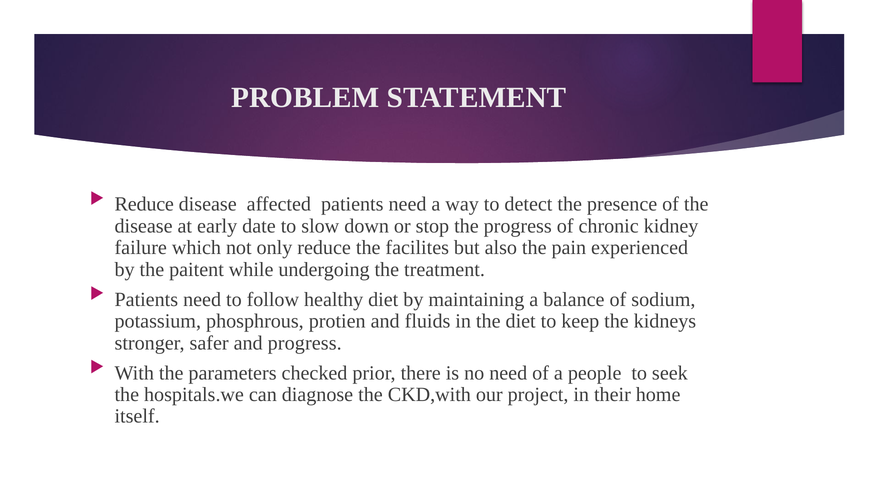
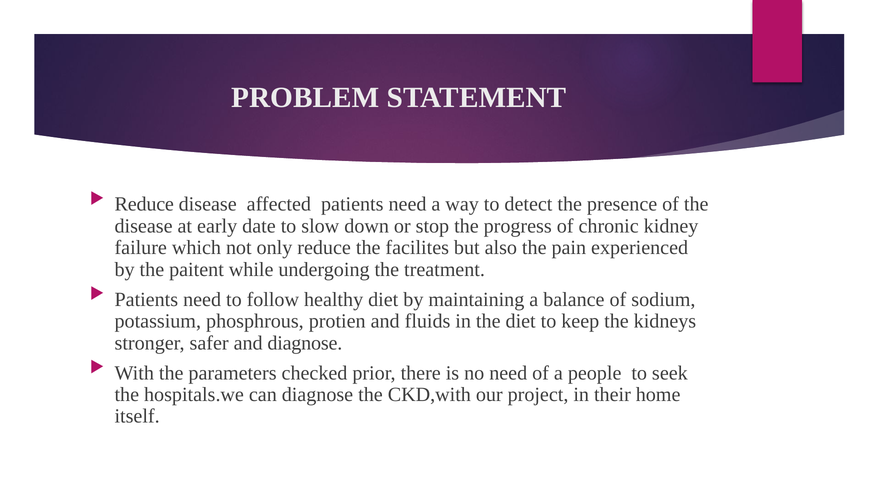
and progress: progress -> diagnose (305, 343)
